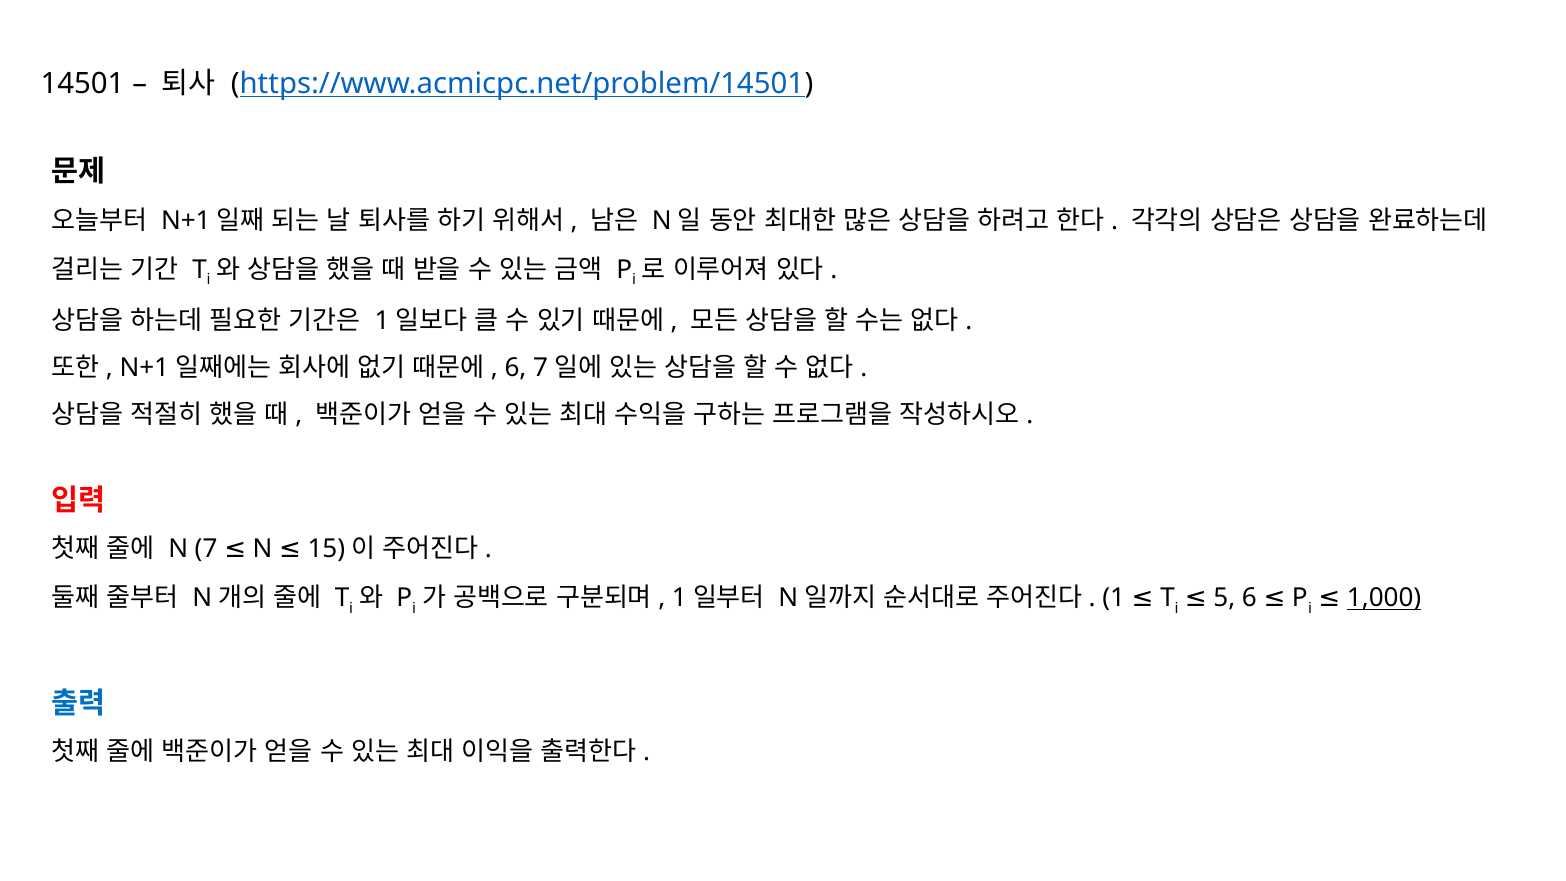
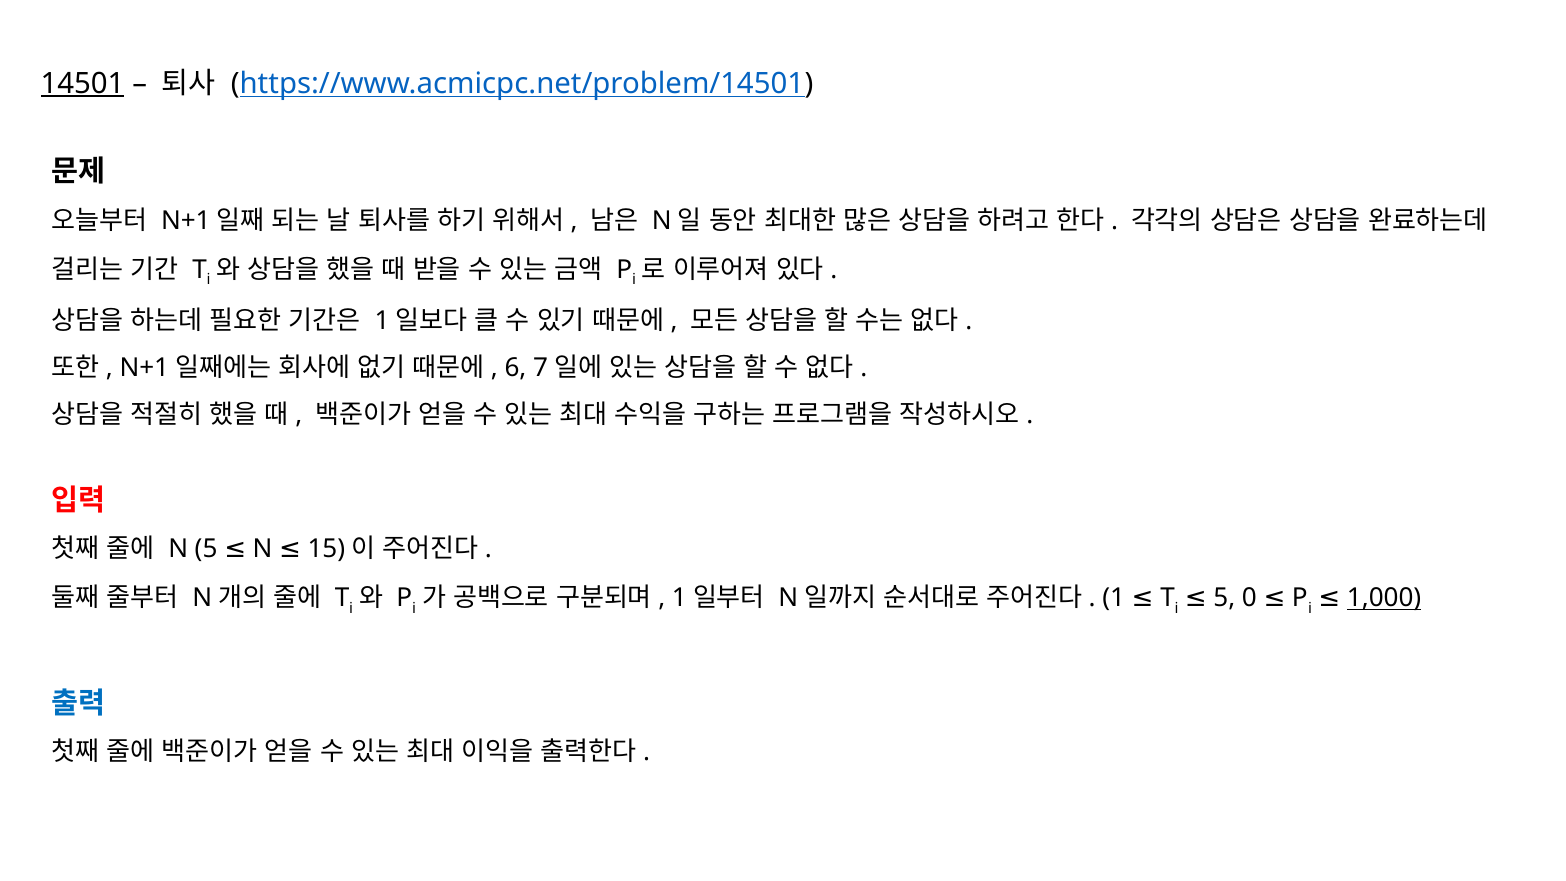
14501 underline: none -> present (83, 83)
N 7: 7 -> 5 (206, 549)
5 6: 6 -> 0 (1249, 598)
